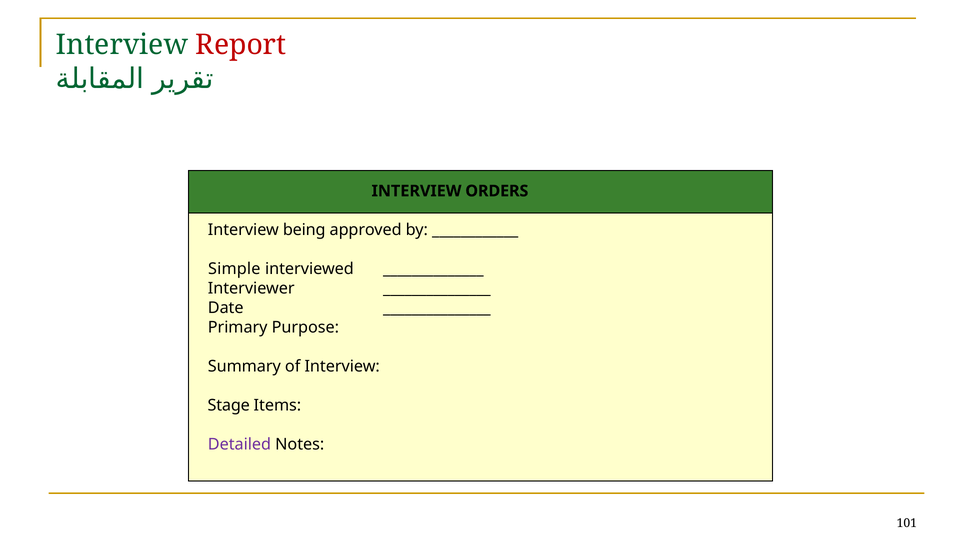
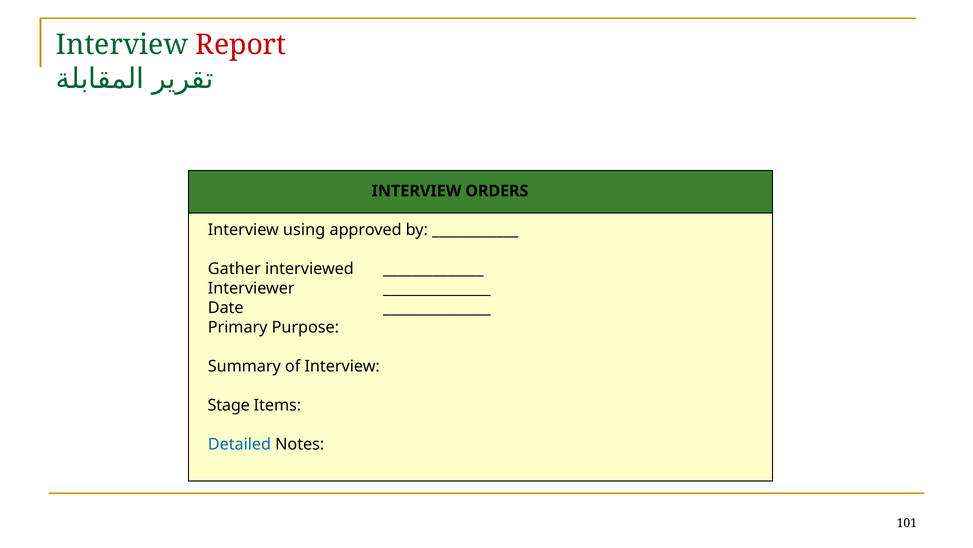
being: being -> using (304, 230)
Simple: Simple -> Gather (234, 269)
Detailed colour: purple -> blue (239, 444)
